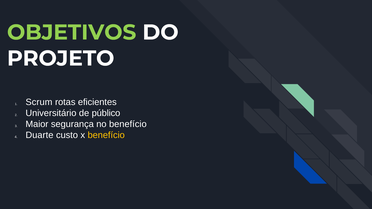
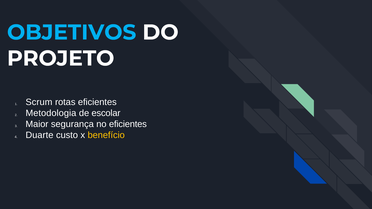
OBJETIVOS colour: light green -> light blue (72, 32)
Universitário: Universitário -> Metodologia (51, 113)
público: público -> escolar (106, 113)
no benefício: benefício -> eficientes (128, 124)
